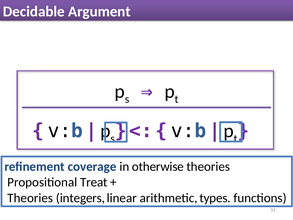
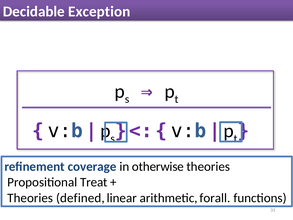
Argument: Argument -> Exception (99, 12)
integers: integers -> defined (80, 198)
types: types -> forall (215, 198)
